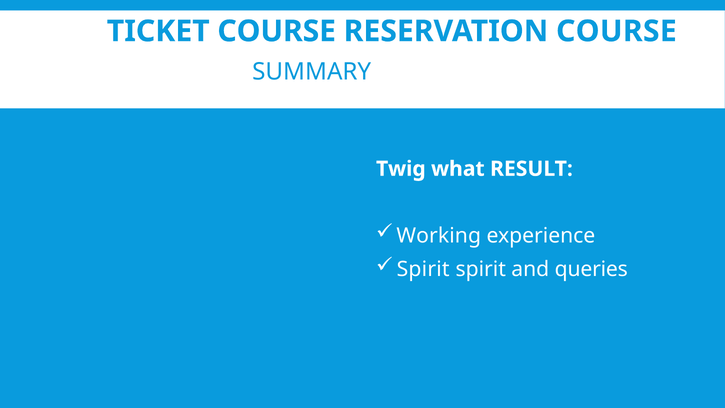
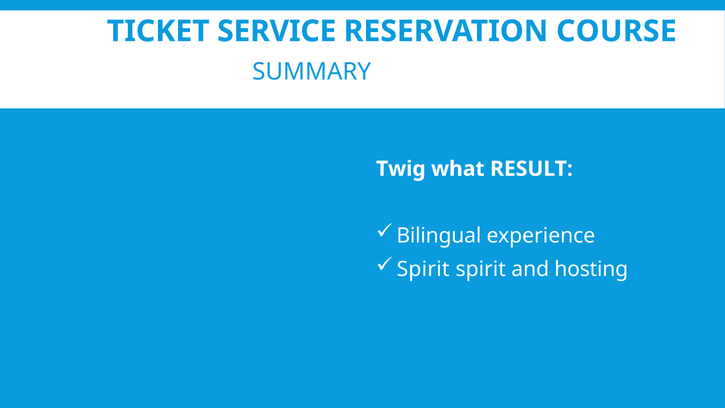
TICKET COURSE: COURSE -> SERVICE (277, 31)
Working: Working -> Bilingual (439, 236)
queries: queries -> hosting (591, 269)
